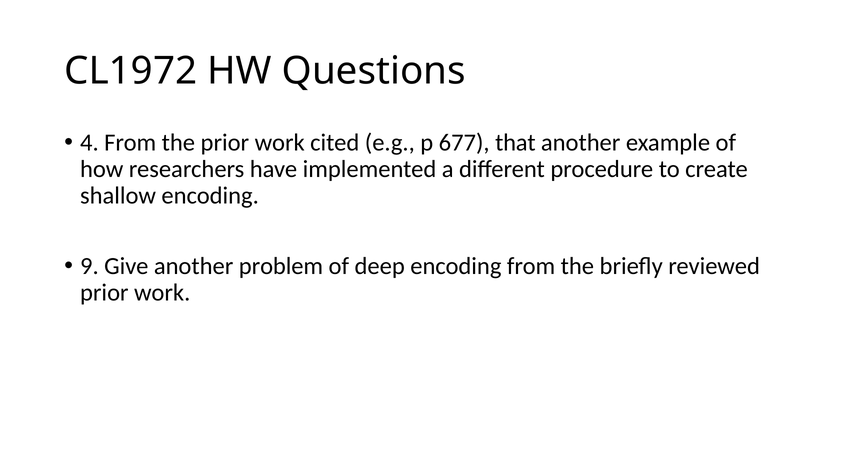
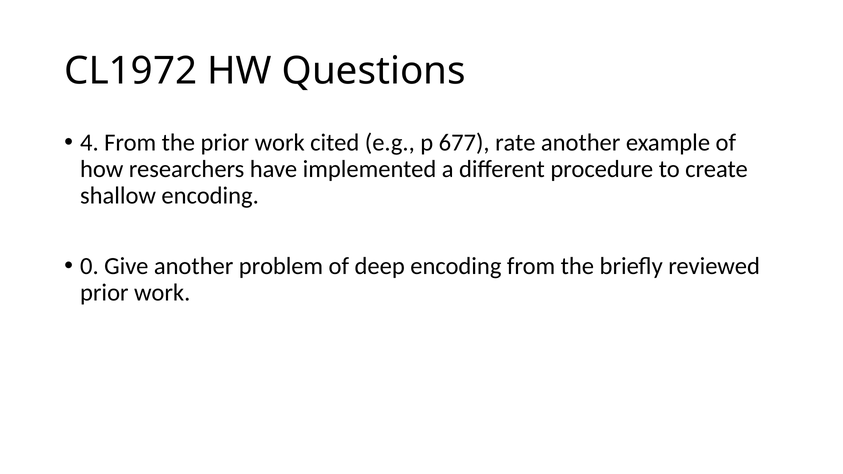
that: that -> rate (515, 143)
9: 9 -> 0 (89, 266)
